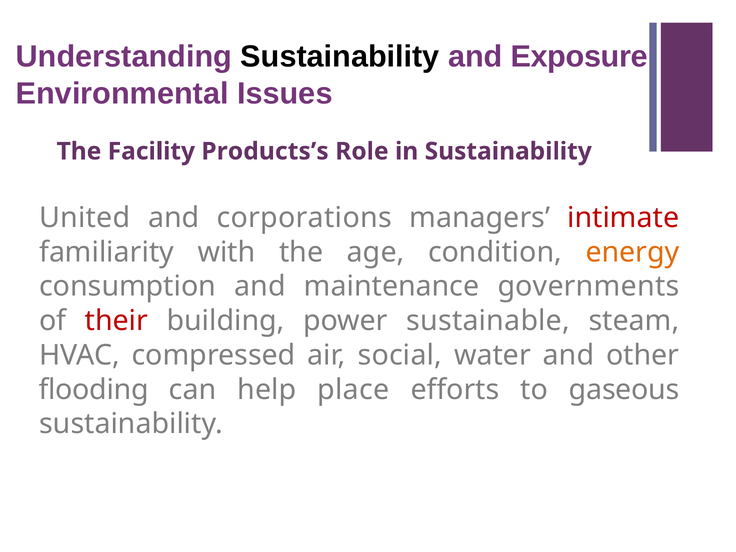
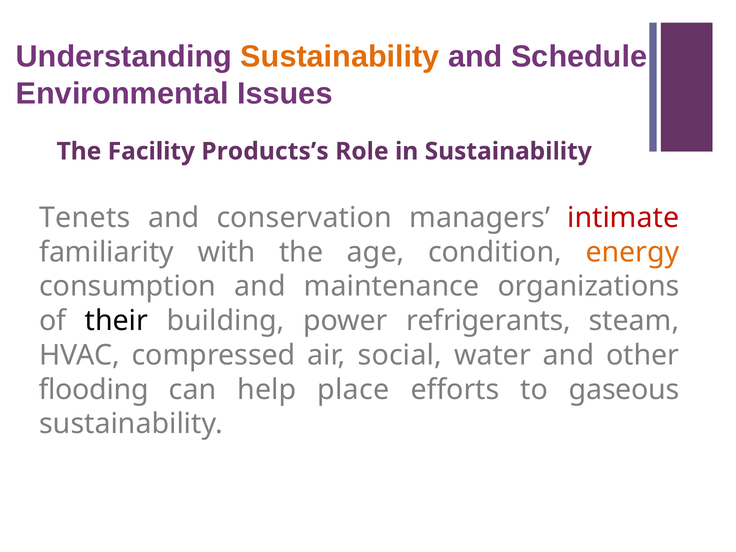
Sustainability colour: black -> orange (340, 57)
Exposure: Exposure -> Schedule (579, 57)
United: United -> Tenets (85, 218)
corporations: corporations -> conservation (304, 218)
governments: governments -> organizations (589, 286)
their colour: red -> black (117, 321)
sustainable: sustainable -> refrigerants (488, 321)
